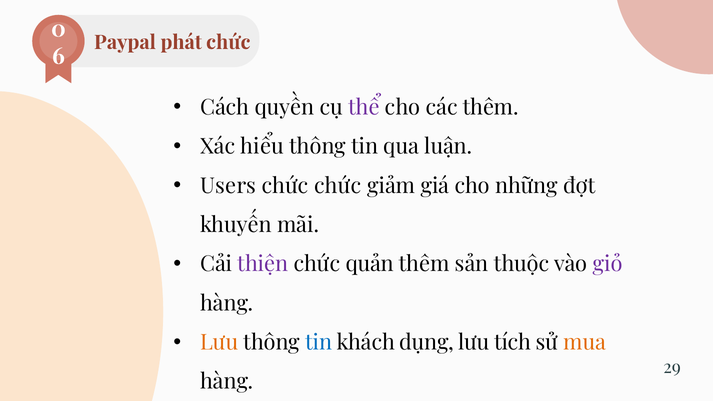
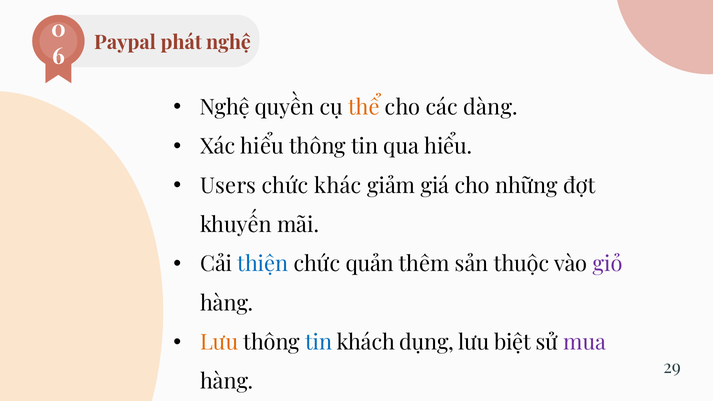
phát chức: chức -> nghệ (228, 42)
Cách: Cách -> Nghệ (225, 108)
thể colour: purple -> orange (364, 108)
các thêm: thêm -> dàng (491, 108)
qua luận: luận -> hiểu (448, 147)
chức chức: chức -> khác (338, 186)
thiện colour: purple -> blue (263, 264)
lưu tích: tích -> biệt (512, 343)
mua colour: orange -> purple (585, 343)
